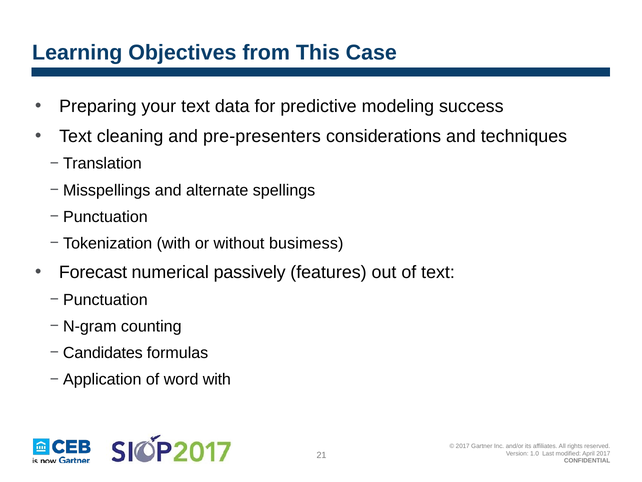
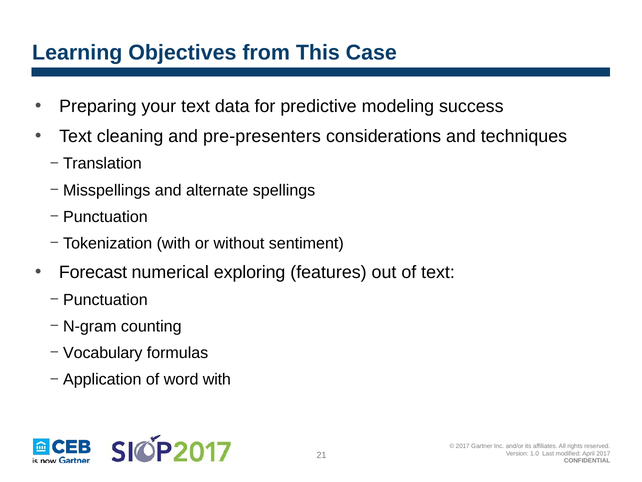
busimess: busimess -> sentiment (306, 243)
passively: passively -> exploring (250, 272)
Candidates: Candidates -> Vocabulary (103, 353)
